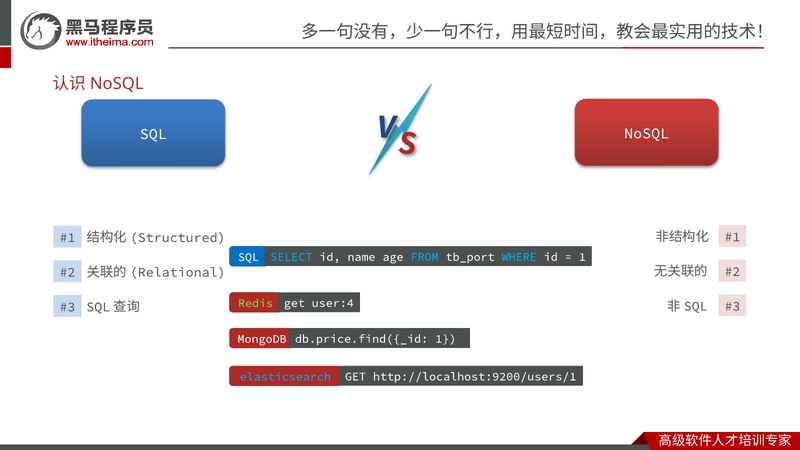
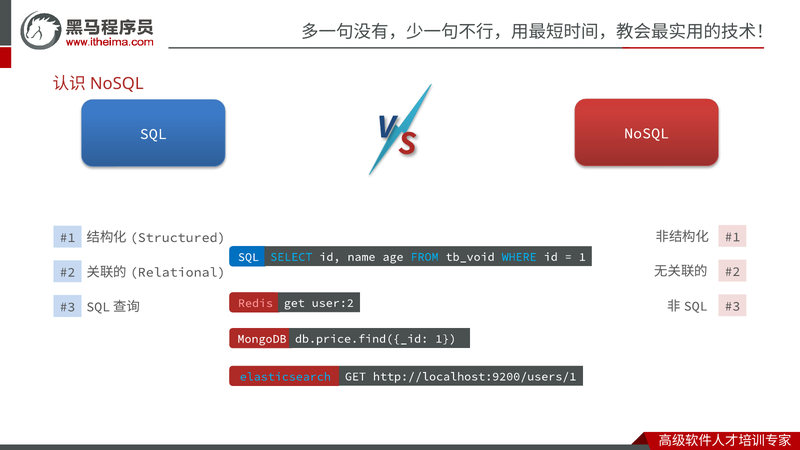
tb_port: tb_port -> tb_void (470, 257)
Redis colour: light green -> pink (256, 303)
user:4: user:4 -> user:2 (333, 303)
